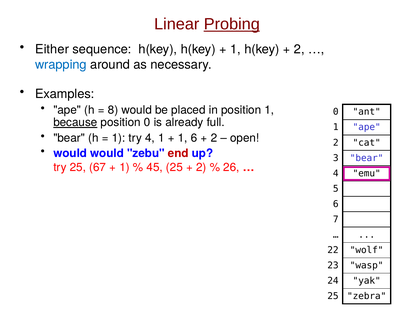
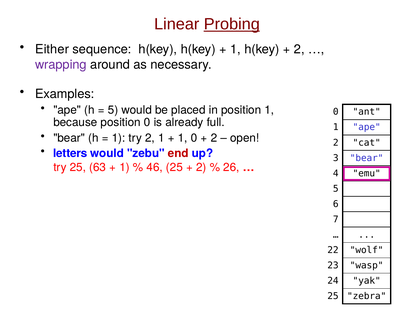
wrapping colour: blue -> purple (61, 65)
8: 8 -> 5 (113, 110)
because underline: present -> none (75, 123)
try 4: 4 -> 2 (150, 138)
1 6: 6 -> 0 (194, 138)
would: would -> letters (70, 153)
67: 67 -> 63 (98, 167)
45: 45 -> 46 (155, 167)
